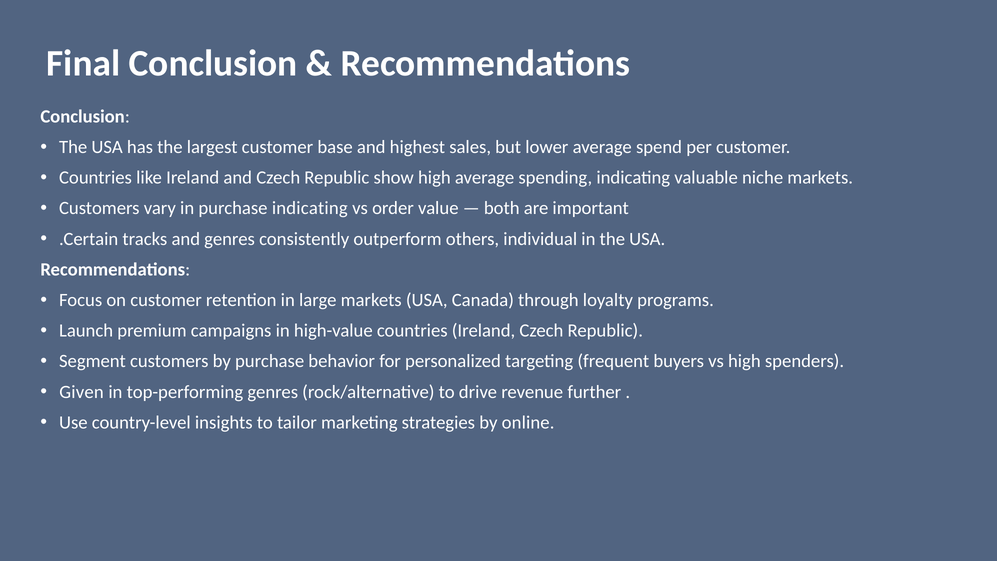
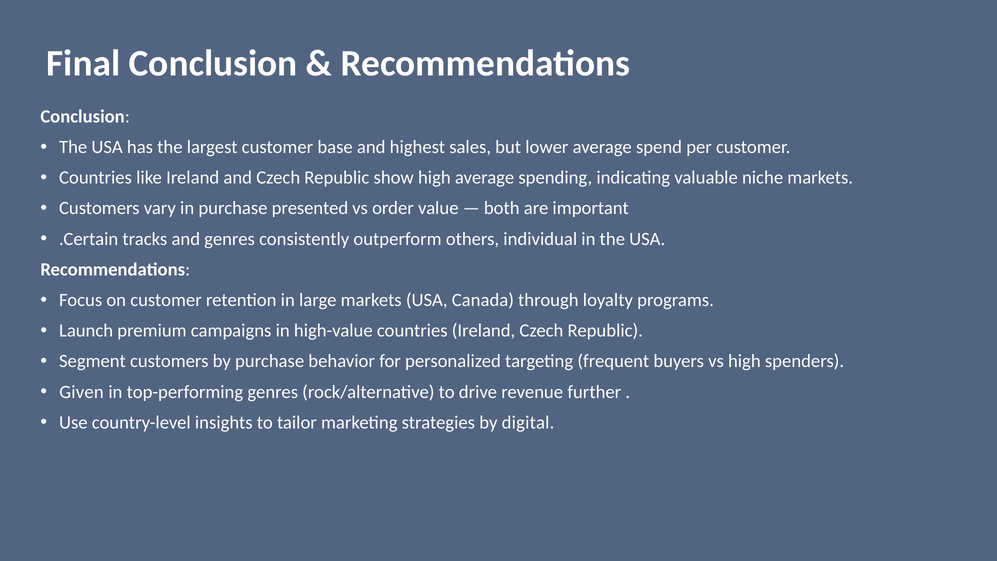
purchase indicating: indicating -> presented (310, 208)
online: online -> digital (528, 422)
